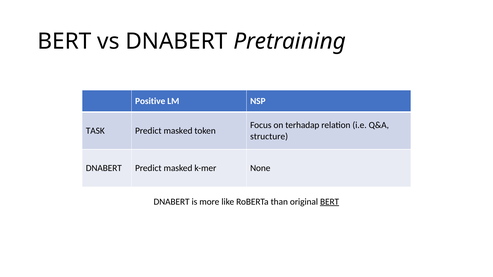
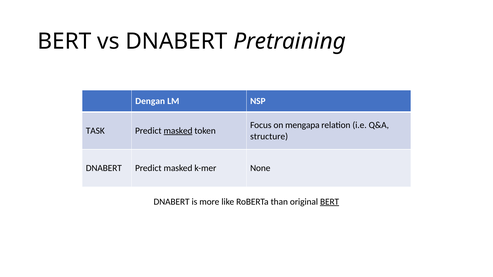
Positive: Positive -> Dengan (150, 101)
terhadap: terhadap -> mengapa (302, 125)
masked underline: none -> present (178, 131)
